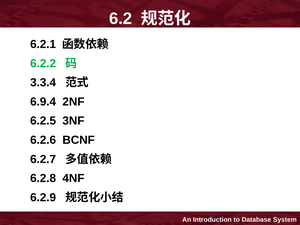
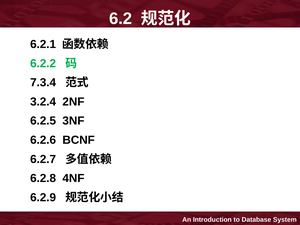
3.3.4: 3.3.4 -> 7.3.4 (43, 83)
6.9.4: 6.9.4 -> 3.2.4 (43, 102)
